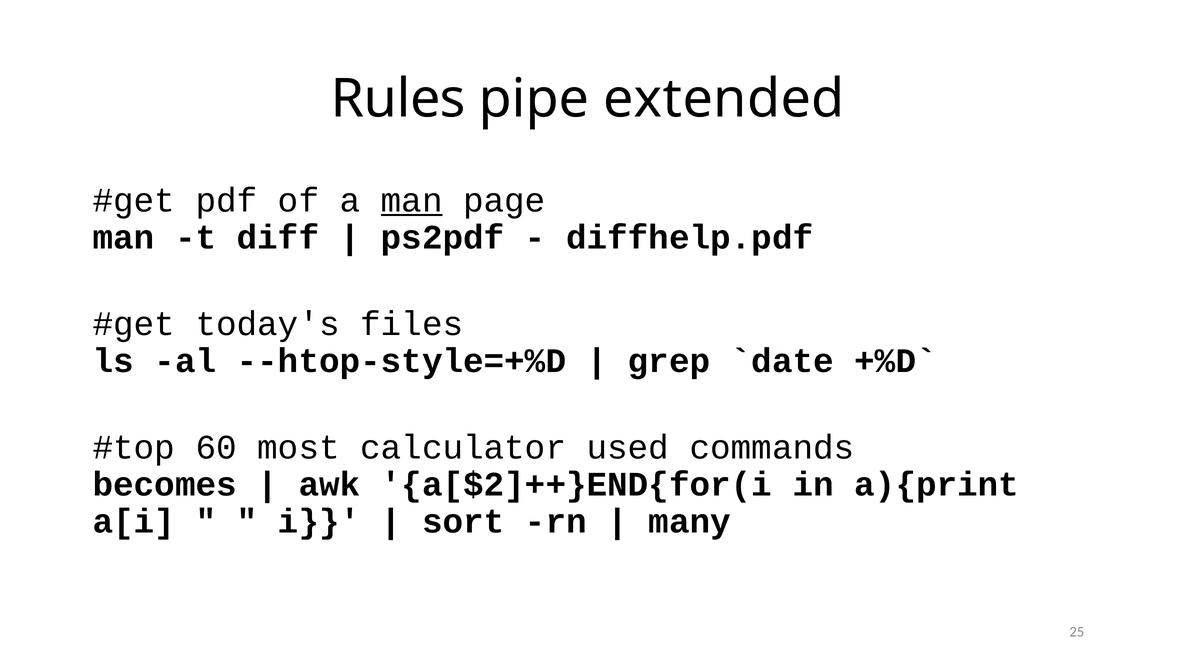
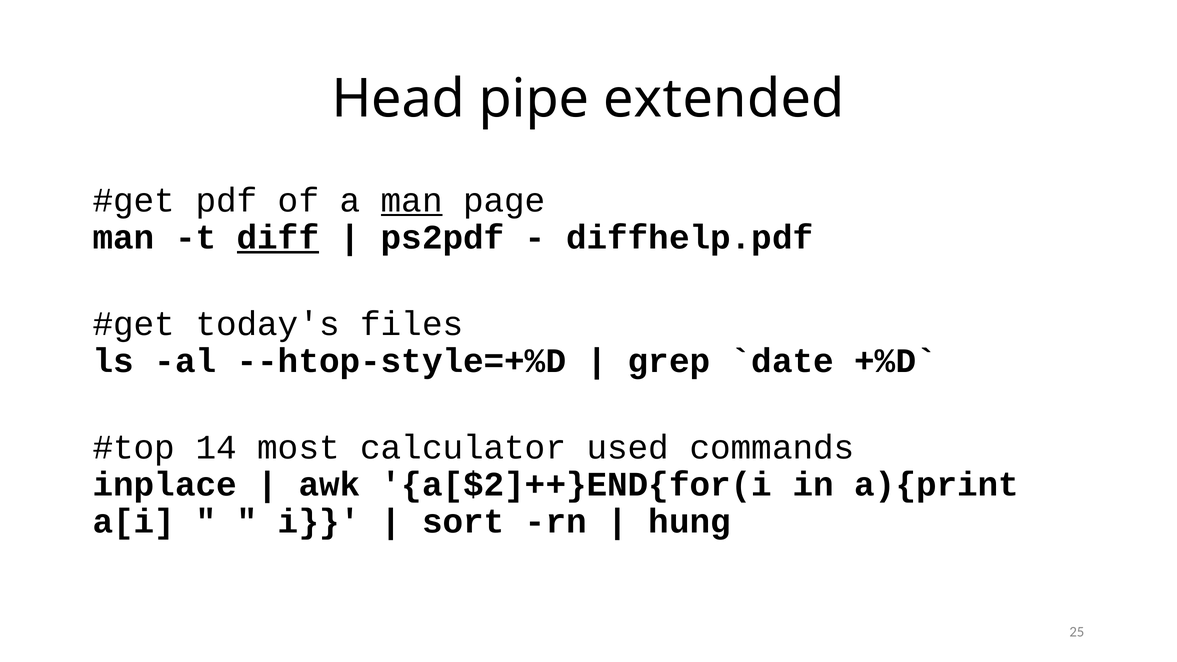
Rules: Rules -> Head (398, 99)
diff underline: none -> present (278, 238)
60: 60 -> 14 (216, 447)
becomes: becomes -> inplace (165, 484)
many: many -> hung (690, 522)
